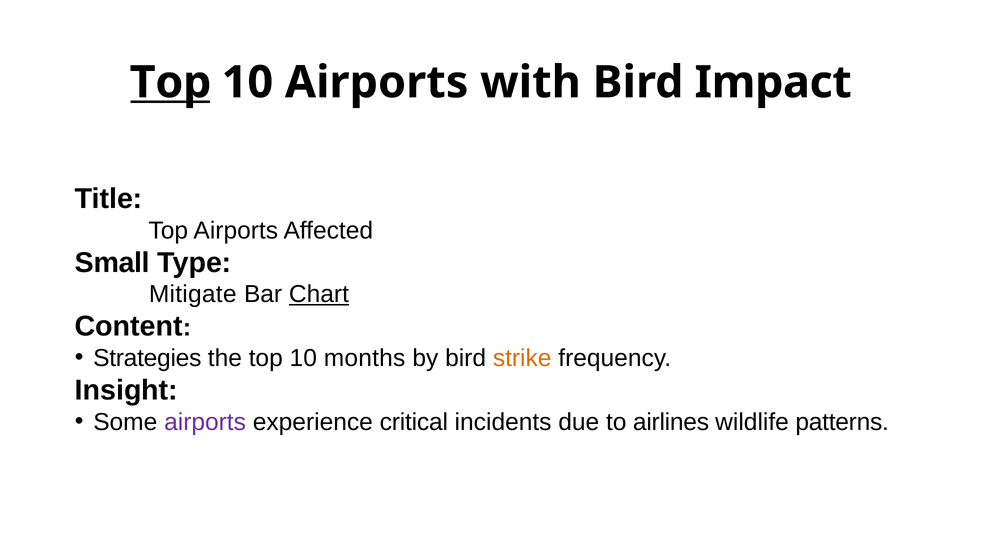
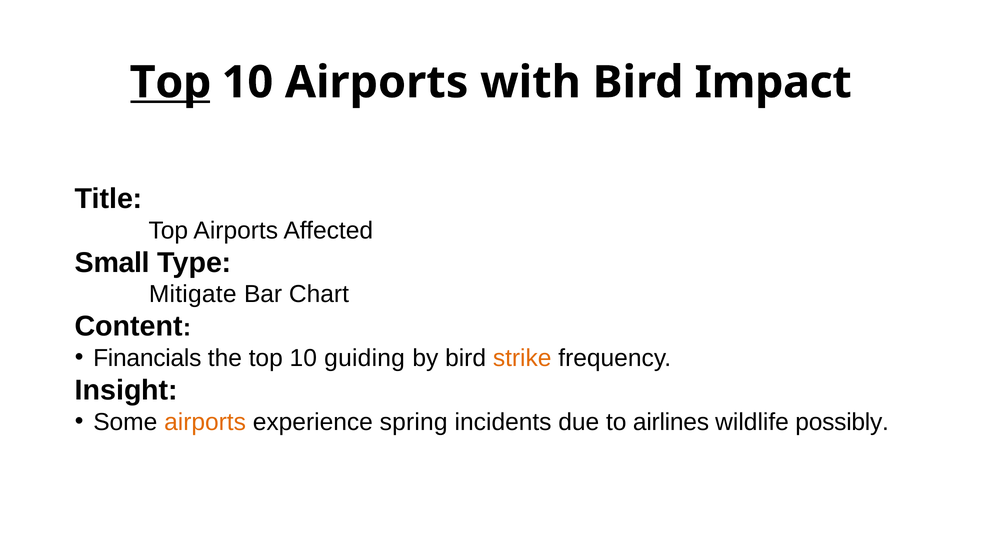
Chart underline: present -> none (319, 295)
Strategies: Strategies -> Financials (147, 358)
months: months -> guiding (365, 358)
airports colour: purple -> orange (205, 422)
critical: critical -> spring (414, 422)
patterns: patterns -> possibly (842, 422)
